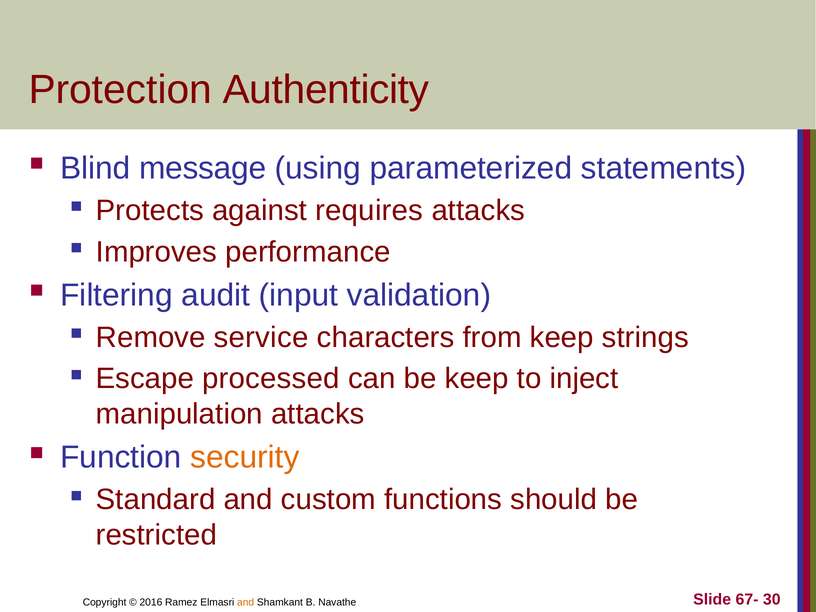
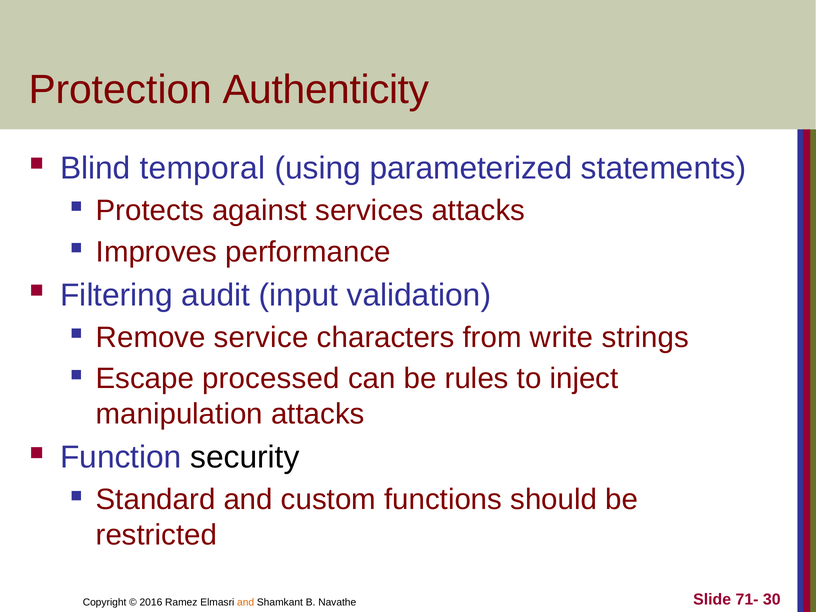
message: message -> temporal (202, 168)
requires: requires -> services (369, 211)
from keep: keep -> write (562, 337)
be keep: keep -> rules (477, 379)
security colour: orange -> black (245, 457)
67-: 67- -> 71- (747, 599)
